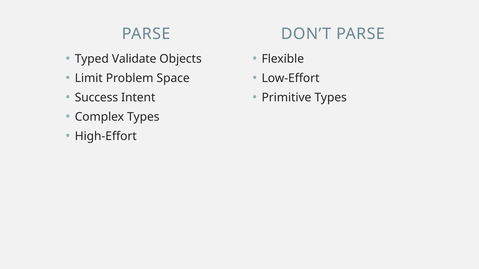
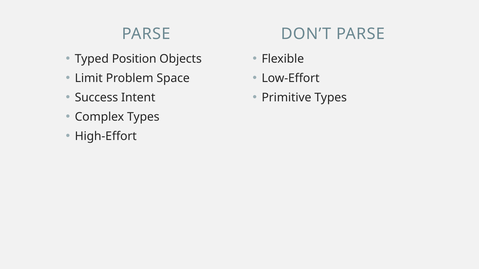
Validate: Validate -> Position (134, 59)
